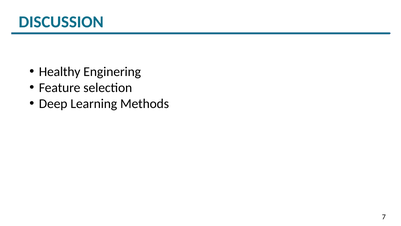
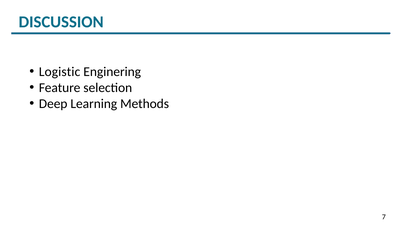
Healthy: Healthy -> Logistic (60, 72)
